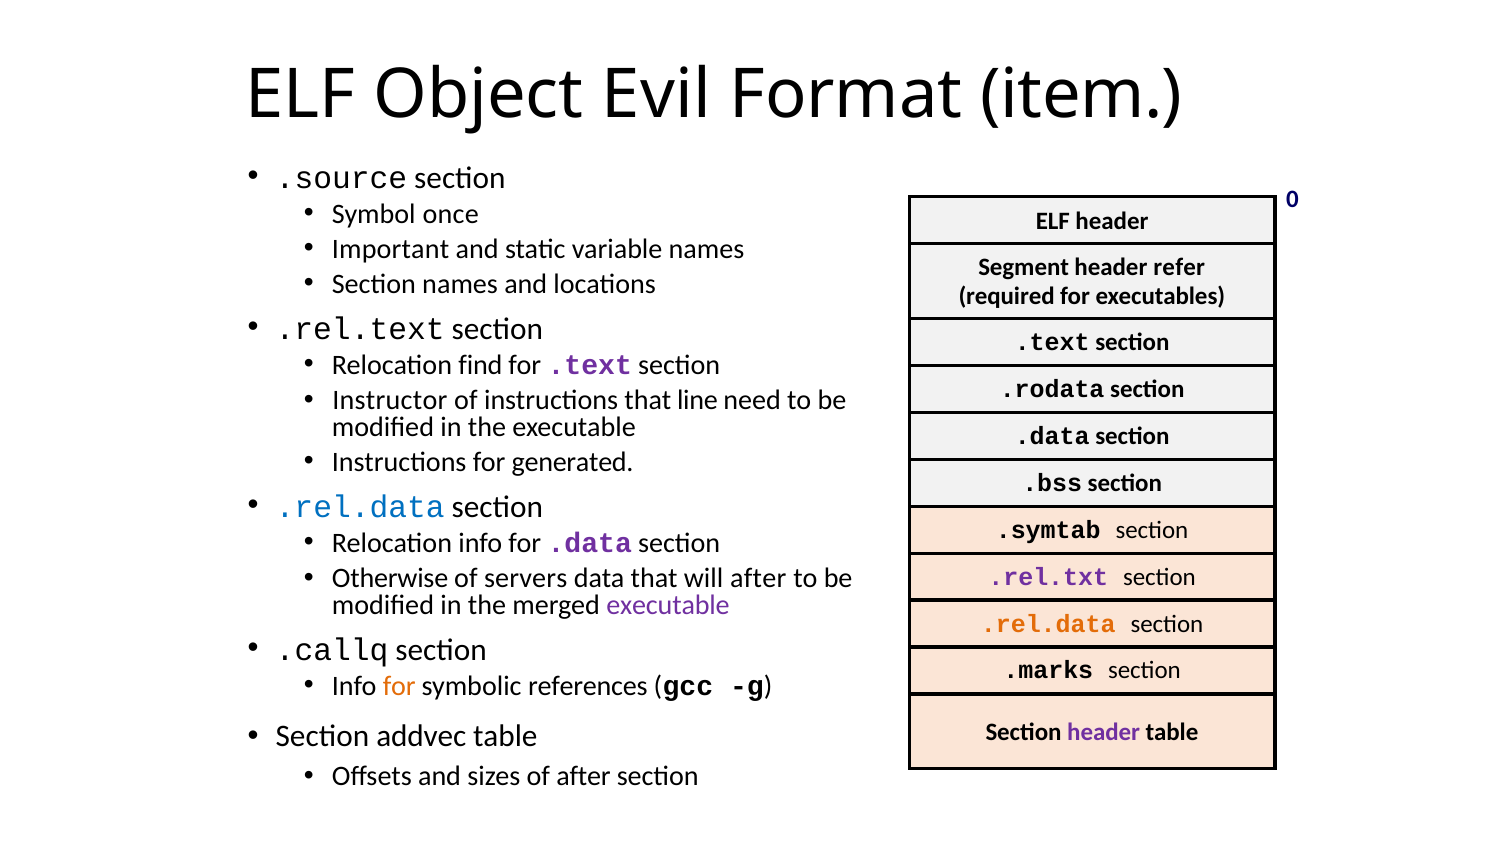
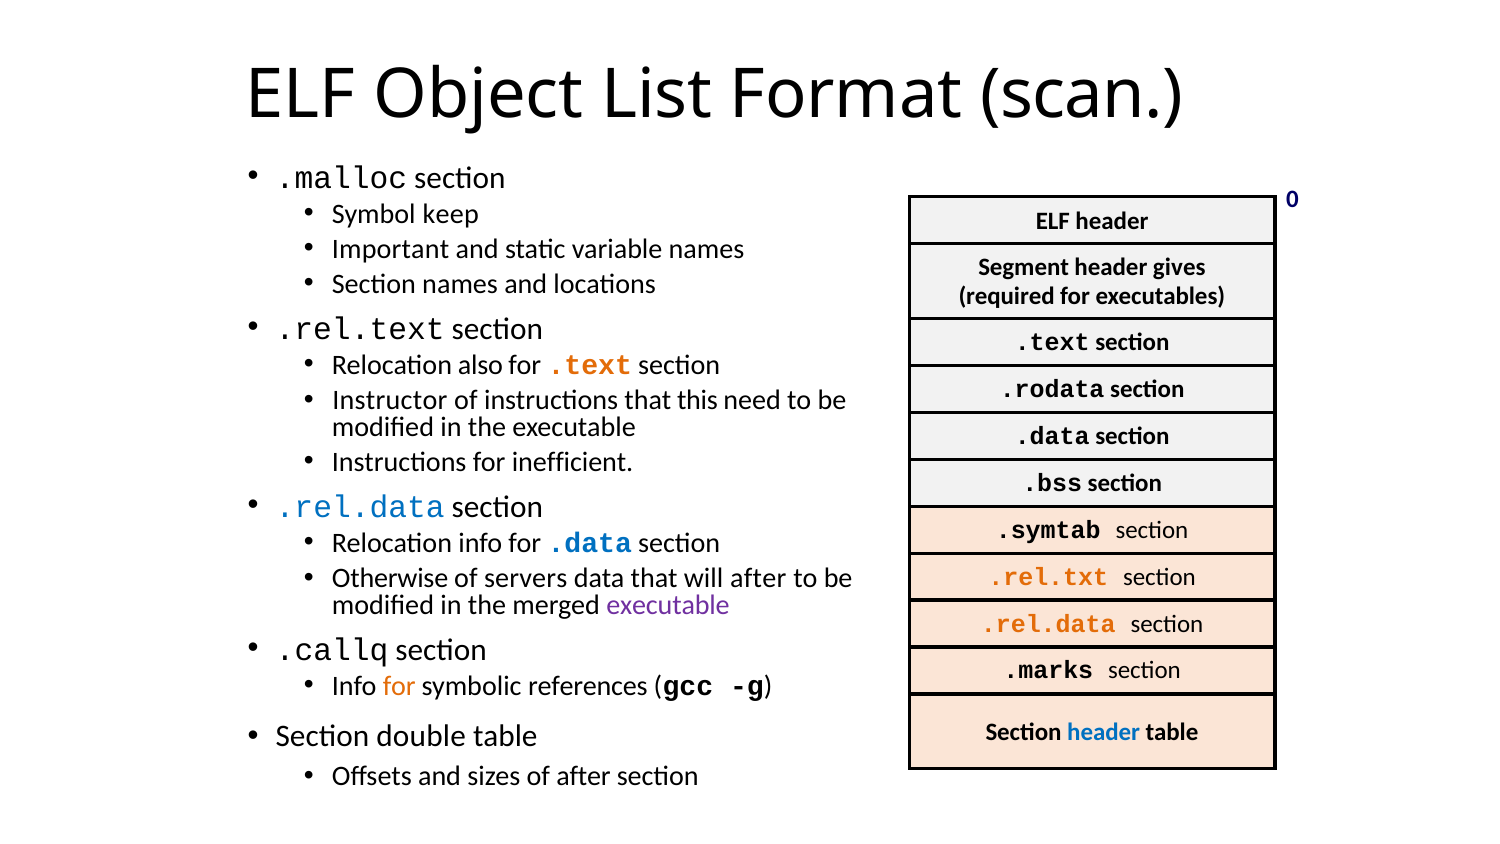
Evil: Evil -> List (657, 95)
item: item -> scan (1082, 95)
.source: .source -> .malloc (341, 178)
once: once -> keep (451, 214)
refer: refer -> gives (1179, 267)
find: find -> also (480, 365)
.text colour: purple -> orange (590, 365)
line: line -> this (697, 401)
generated: generated -> inefficient (573, 462)
.data colour: purple -> blue (590, 543)
.rel.txt colour: purple -> orange (1048, 577)
addvec: addvec -> double (421, 736)
header colour: purple -> blue (1104, 732)
